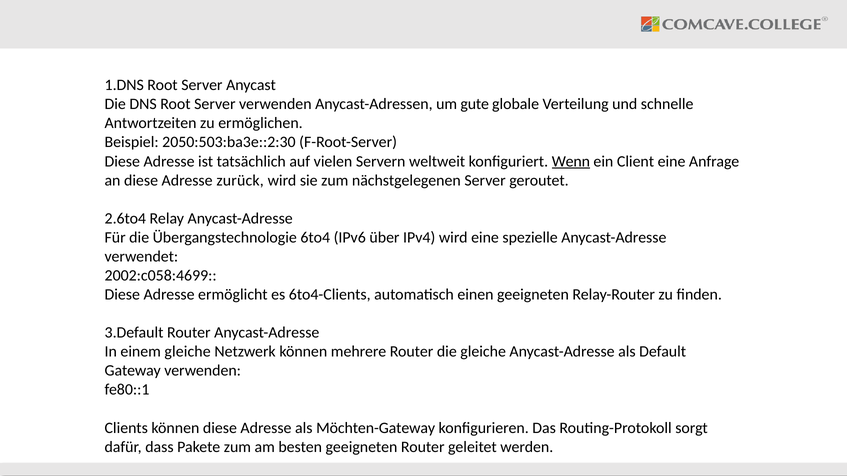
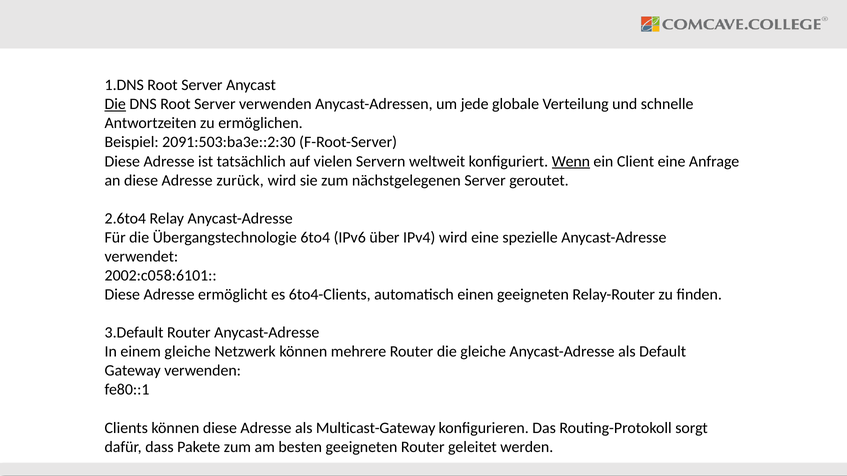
Die underline: none -> present (115, 104)
gute: gute -> jede (475, 104)
2050:503:ba3e::2:30: 2050:503:ba3e::2:30 -> 2091:503:ba3e::2:30 (229, 142)
2002:c058:4699: 2002:c058:4699 -> 2002:c058:6101 (161, 276)
Möchten-Gateway: Möchten-Gateway -> Multicast-Gateway (376, 428)
